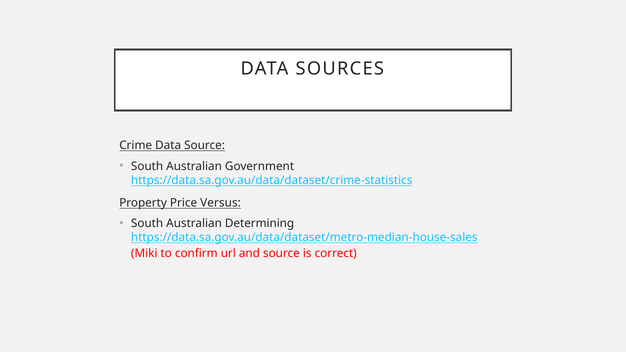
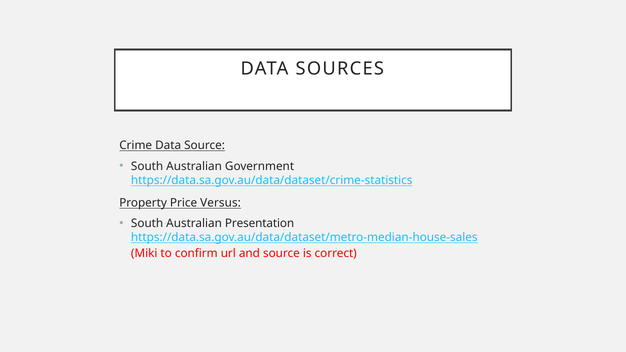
Determining: Determining -> Presentation (260, 223)
